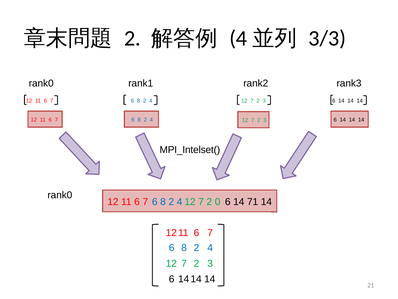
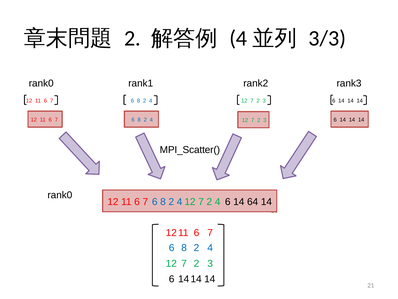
MPI_Intelset(: MPI_Intelset( -> MPI_Scatter( (190, 150)
7 2 0: 0 -> 4 (218, 201)
71: 71 -> 64 (253, 201)
